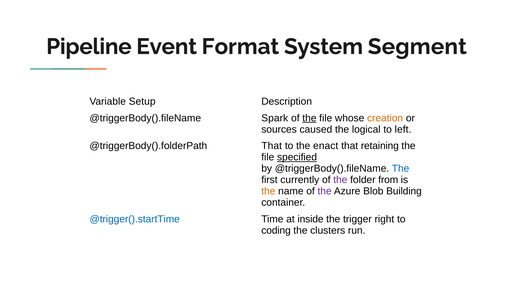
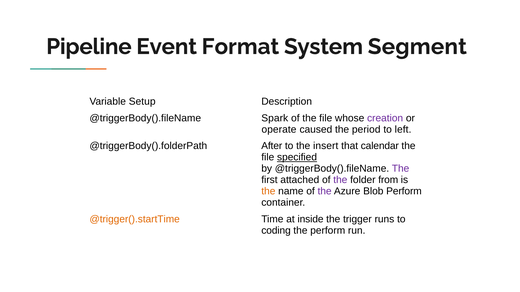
the underline: present -> none (309, 118)
creation colour: orange -> purple (385, 118)
sources: sources -> operate (279, 130)
logical: logical -> period (366, 130)
@triggerBody().folderPath That: That -> After (272, 146)
enact: enact -> insert (326, 146)
retaining: retaining -> calendar (380, 146)
The colour: blue -> purple (401, 169)
currently: currently -> attached (300, 180)
Blob Building: Building -> Perform (404, 192)
@trigger().startTime colour: blue -> orange (135, 220)
right: right -> runs (384, 220)
the clusters: clusters -> perform (328, 231)
